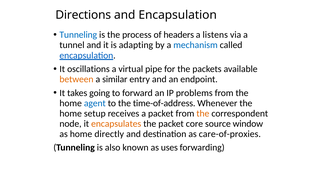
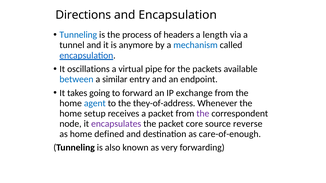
listens: listens -> length (215, 35)
adapting: adapting -> anymore (136, 45)
between colour: orange -> blue (76, 79)
problems: problems -> exchange (194, 93)
time-of-address: time-of-address -> they-of-address (164, 103)
the colour: orange -> purple (203, 114)
encapsulates colour: orange -> purple (116, 124)
window: window -> reverse (248, 124)
directly: directly -> defined (109, 134)
care-of-proxies: care-of-proxies -> care-of-enough (230, 134)
uses: uses -> very (169, 148)
